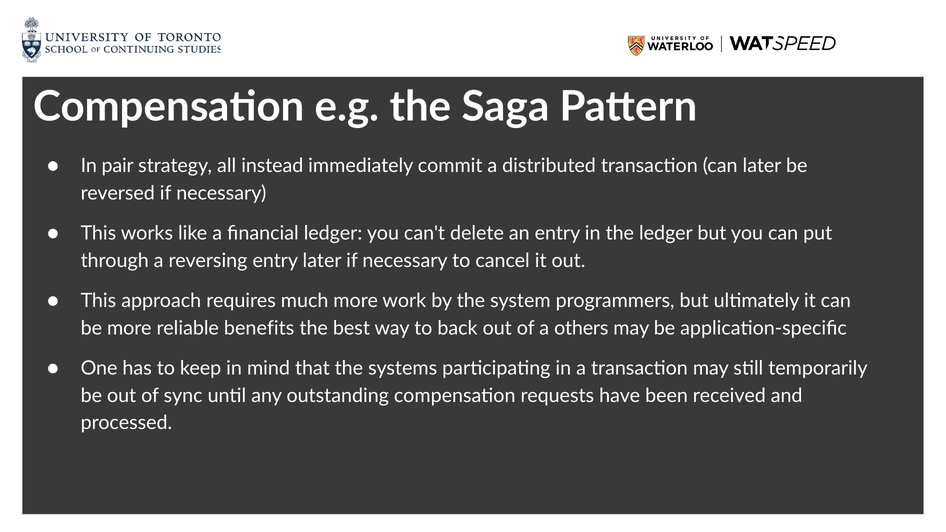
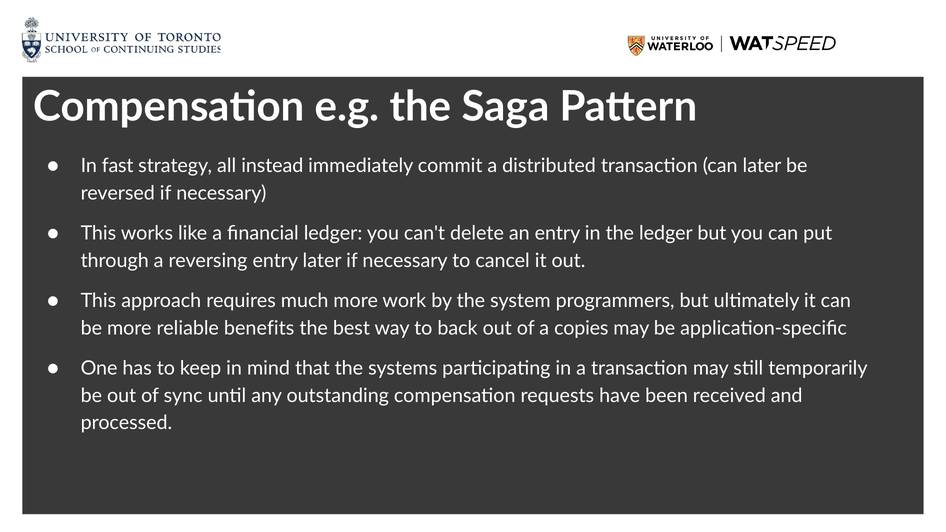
pair: pair -> fast (118, 166)
others: others -> copies (581, 328)
